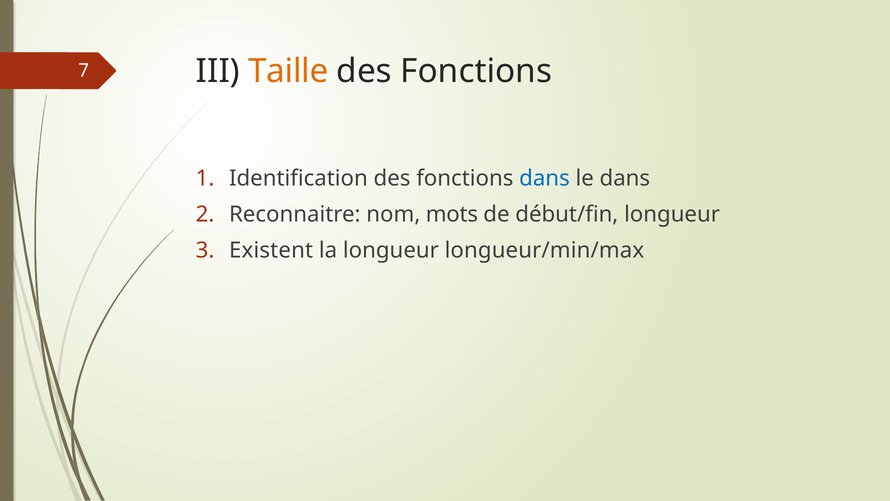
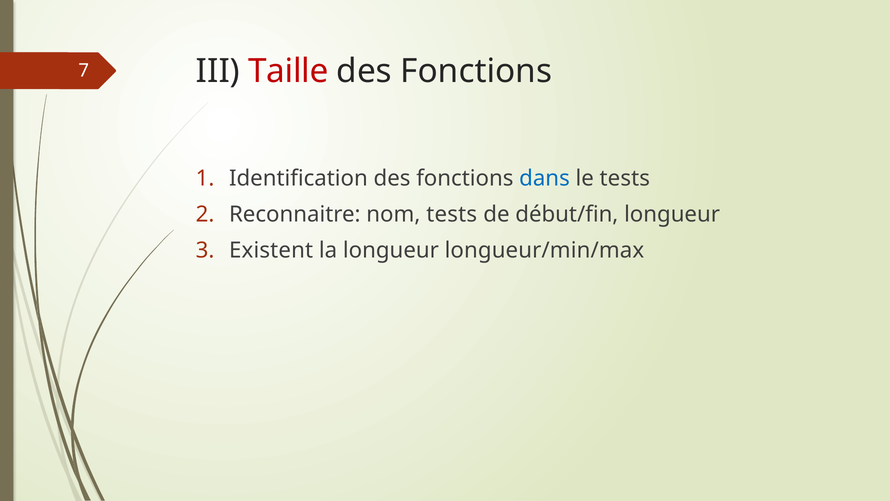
Taille colour: orange -> red (288, 71)
le dans: dans -> tests (625, 178)
nom mots: mots -> tests (452, 214)
